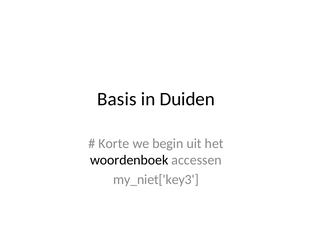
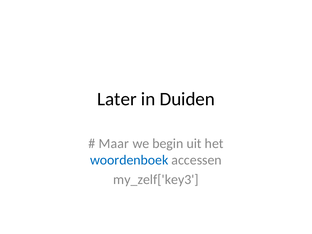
Basis: Basis -> Later (117, 99)
Korte: Korte -> Maar (114, 143)
woordenboek colour: black -> blue (129, 160)
my_niet['key3: my_niet['key3 -> my_zelf['key3 (156, 180)
